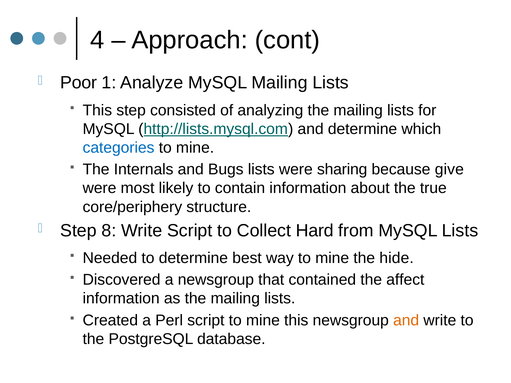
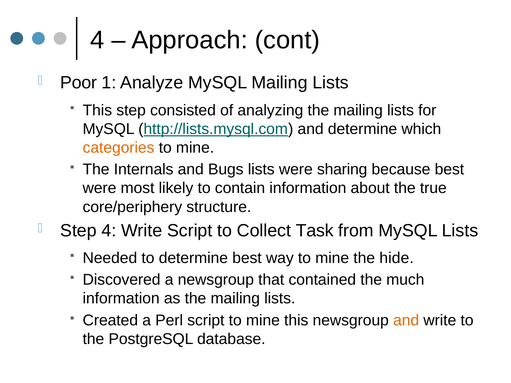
categories colour: blue -> orange (119, 148)
because give: give -> best (449, 170)
Step 8: 8 -> 4 (109, 231)
Hard: Hard -> Task (315, 231)
affect: affect -> much (405, 280)
